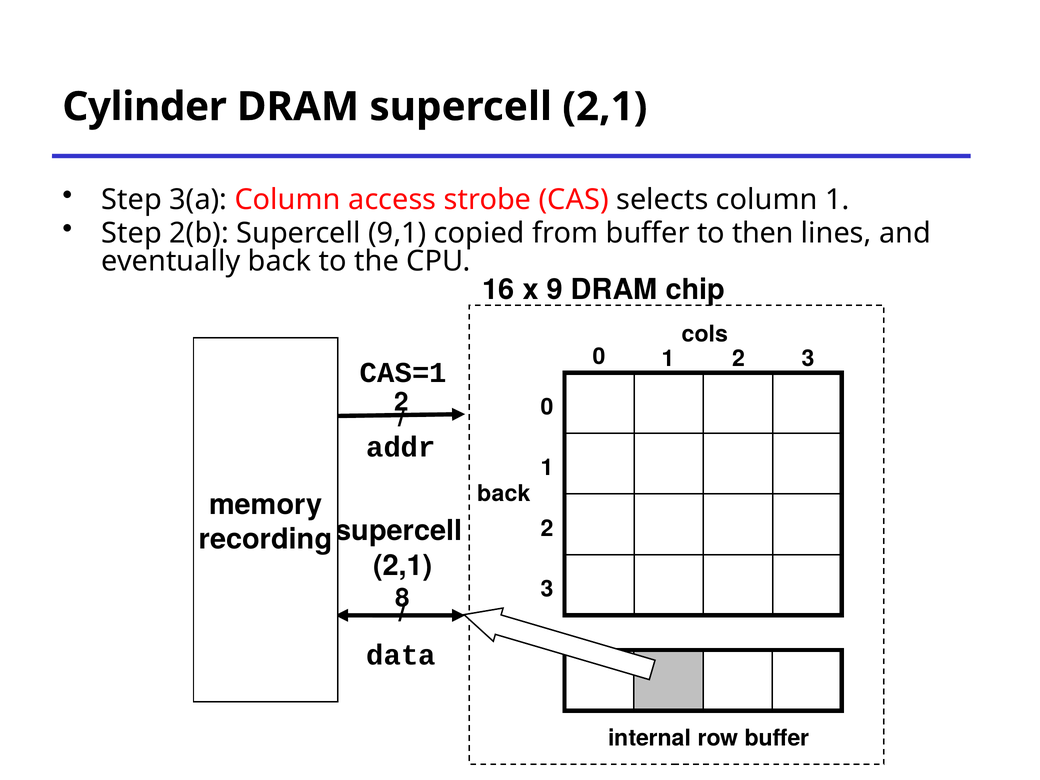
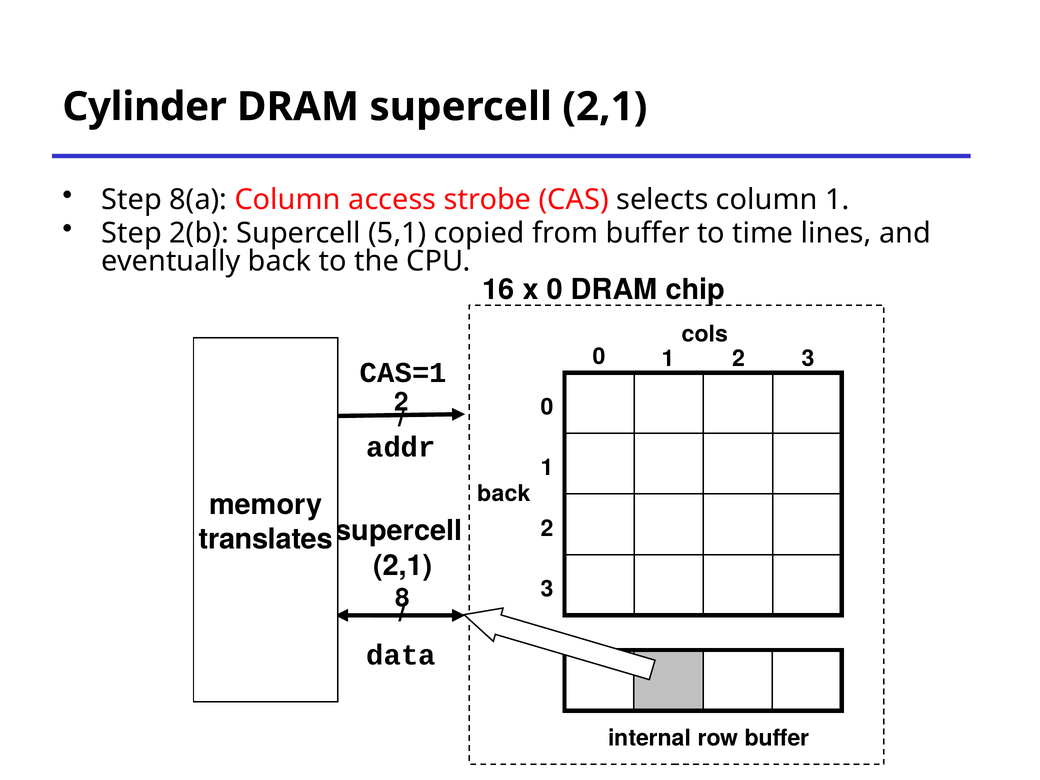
3(a: 3(a -> 8(a (198, 200)
9,1: 9,1 -> 5,1 (397, 233)
then: then -> time (763, 233)
x 9: 9 -> 0 (555, 290)
recording: recording -> translates (266, 539)
